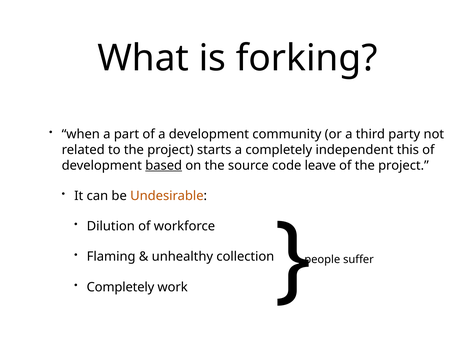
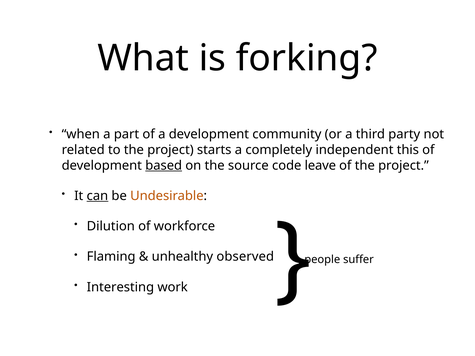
can underline: none -> present (97, 196)
collection: collection -> observed (245, 257)
Completely: Completely -> Interesting (120, 287)
